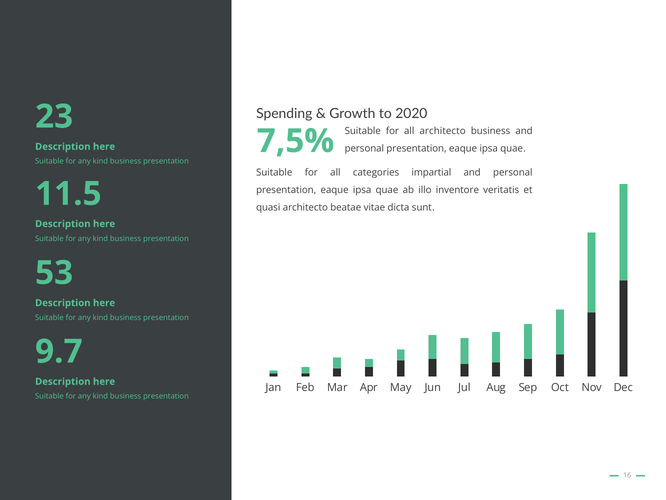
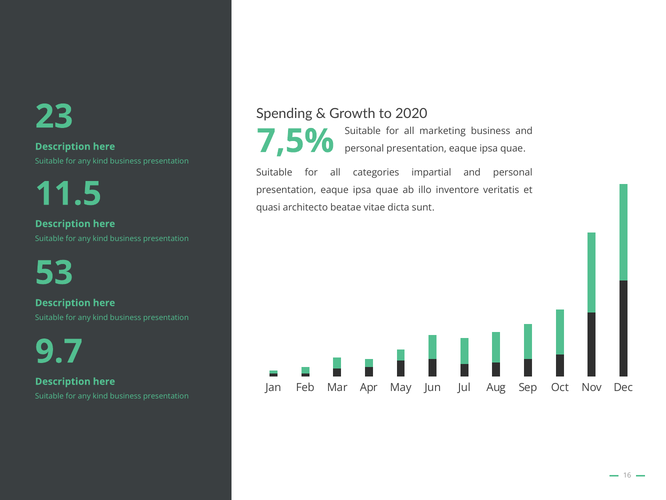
all architecto: architecto -> marketing (443, 131)
